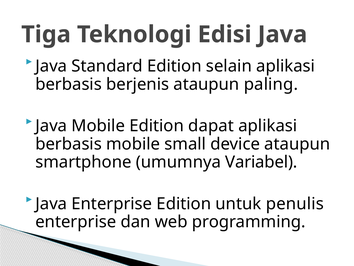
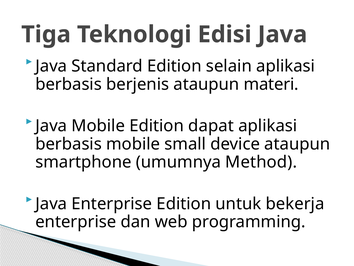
paling: paling -> materi (271, 84)
Variabel: Variabel -> Method (261, 162)
penulis: penulis -> bekerja (295, 203)
